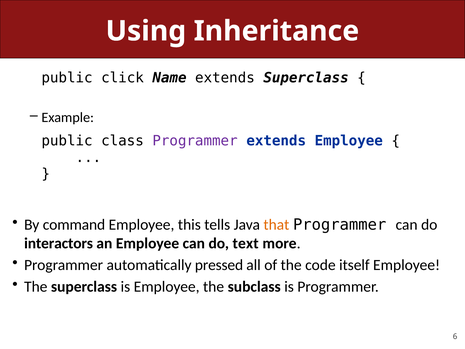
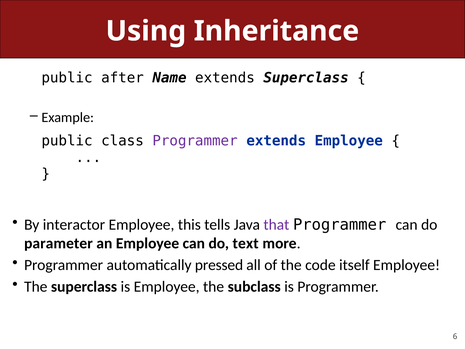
click: click -> after (123, 78)
command: command -> interactor (74, 225)
that colour: orange -> purple (276, 225)
interactors: interactors -> parameter (58, 243)
